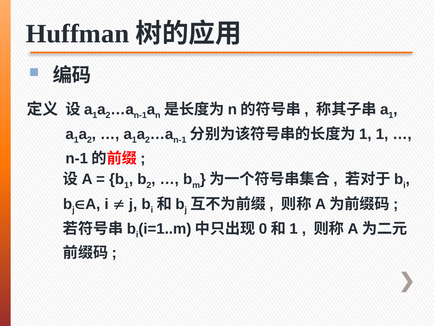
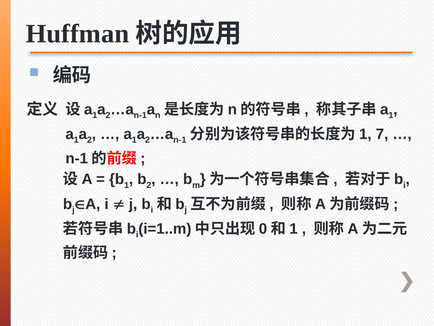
1: 1 -> 7 (382, 134)
